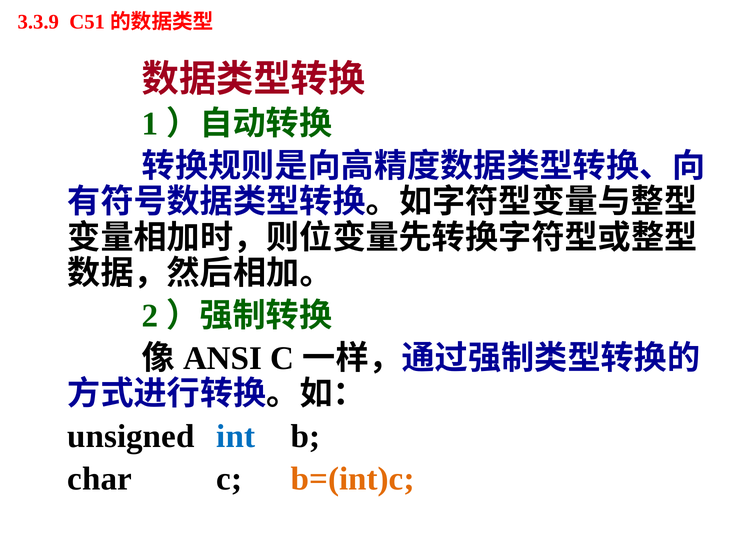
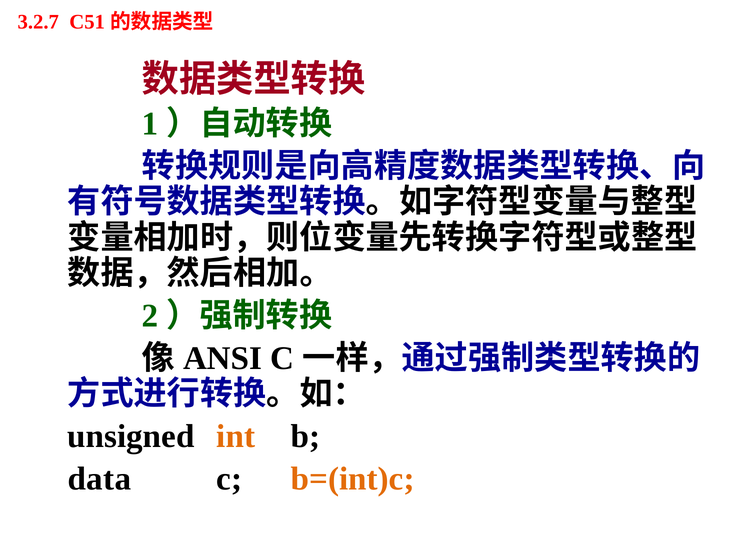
3.3.9: 3.3.9 -> 3.2.7 (38, 22)
int colour: blue -> orange (236, 437)
char: char -> data (99, 479)
